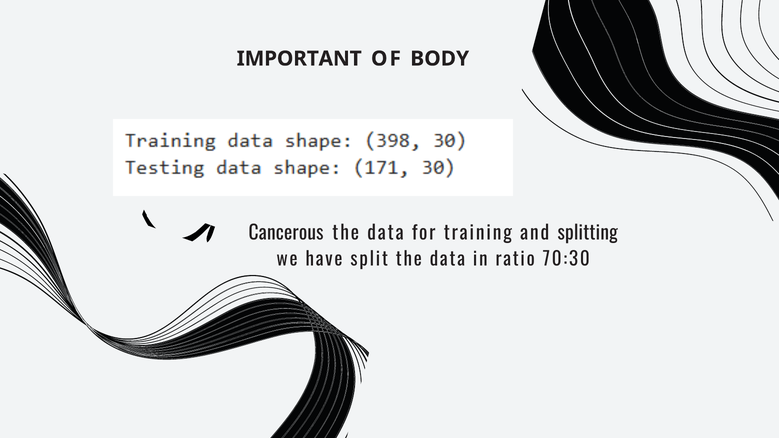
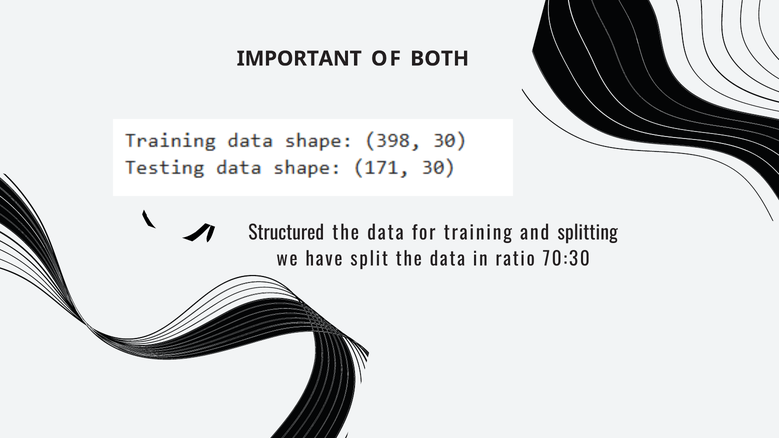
BODY: BODY -> BOTH (440, 59)
Cancerous: Cancerous -> Structured (286, 233)
